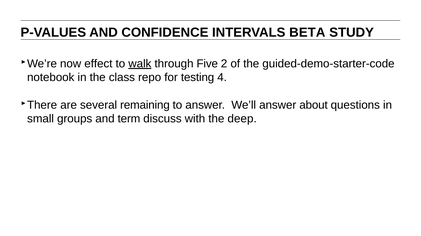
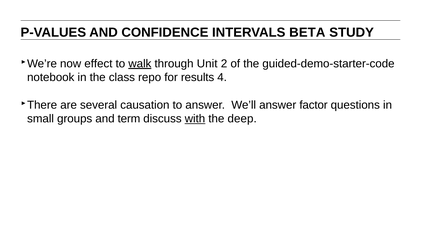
Five: Five -> Unit (207, 64)
testing: testing -> results (198, 77)
remaining: remaining -> causation (145, 105)
about: about -> factor (314, 105)
with underline: none -> present (195, 119)
